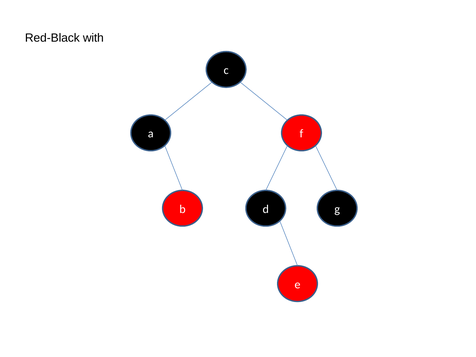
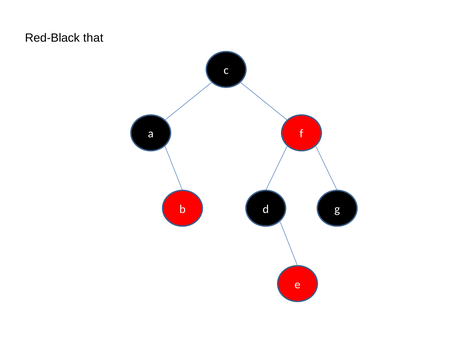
with: with -> that (93, 38)
